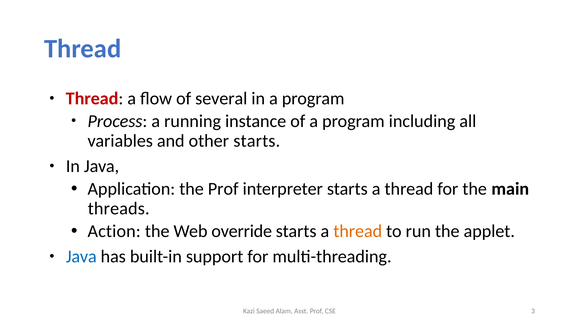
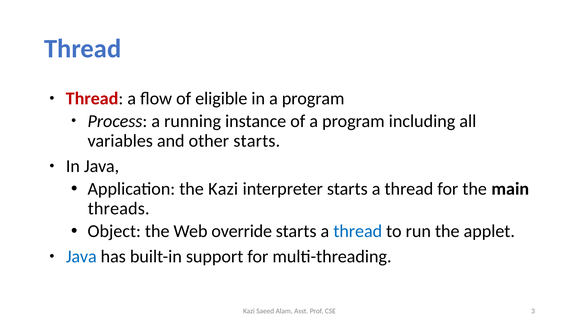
several: several -> eligible (221, 99)
the Prof: Prof -> Kazi (223, 189)
Action: Action -> Object (114, 231)
thread colour: orange -> blue (358, 231)
